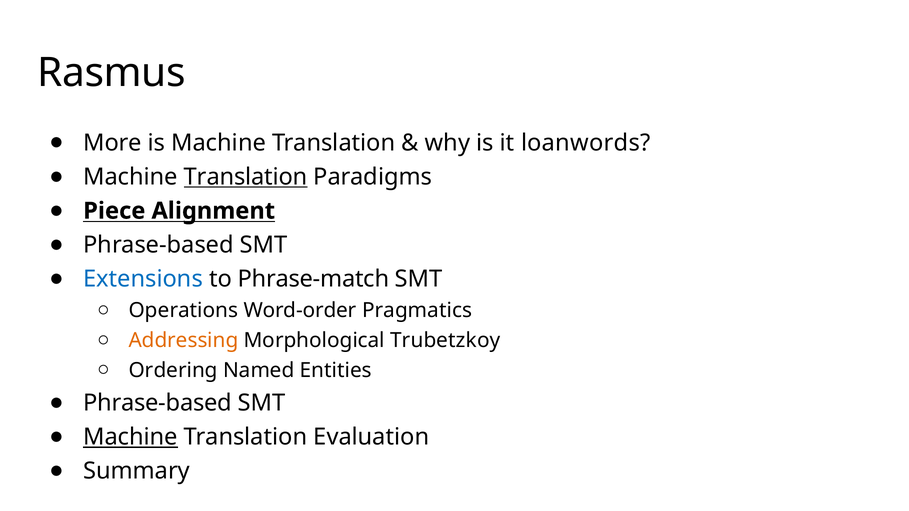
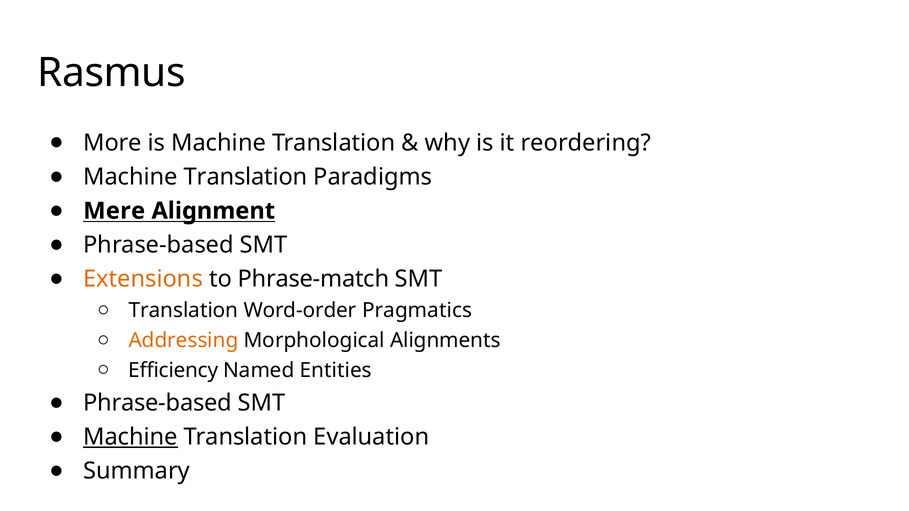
loanwords: loanwords -> reordering (586, 143)
Translation underline: present -> none (246, 177)
Piece: Piece -> Mere (114, 211)
Extensions colour: blue -> orange (143, 279)
Operations: Operations -> Translation (183, 311)
Trubetzkoy: Trubetzkoy -> Alignments (445, 341)
Ordering: Ordering -> Efficiency (173, 371)
